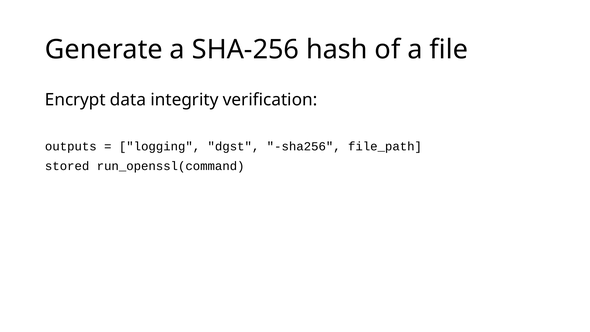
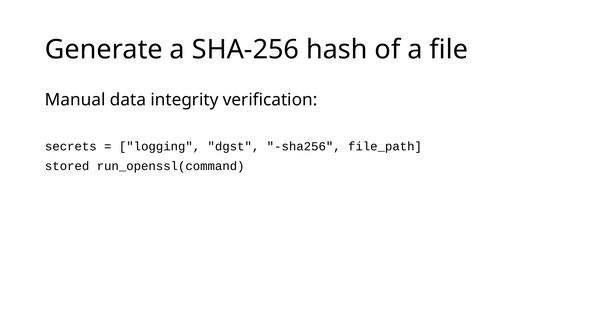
Encrypt: Encrypt -> Manual (75, 100)
outputs: outputs -> secrets (71, 147)
